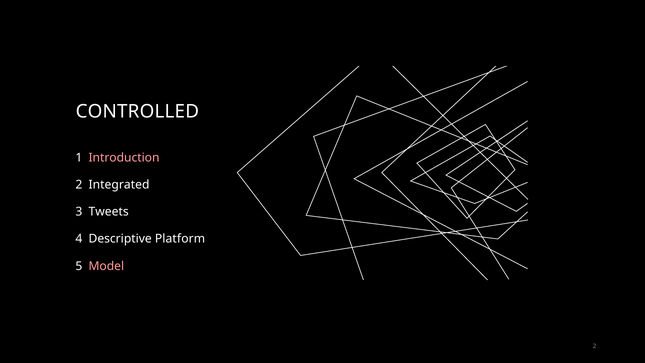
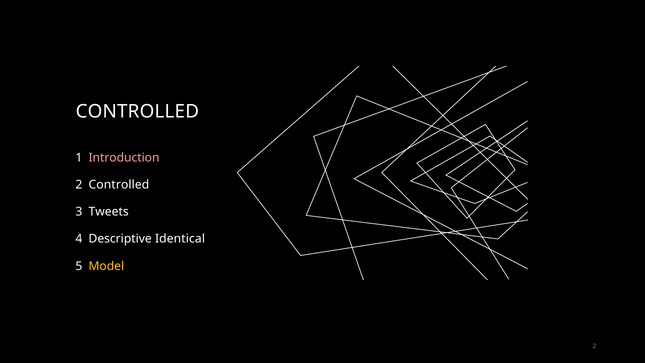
2 Integrated: Integrated -> Controlled (119, 185)
Platform: Platform -> Identical (180, 239)
Model colour: pink -> yellow (106, 266)
